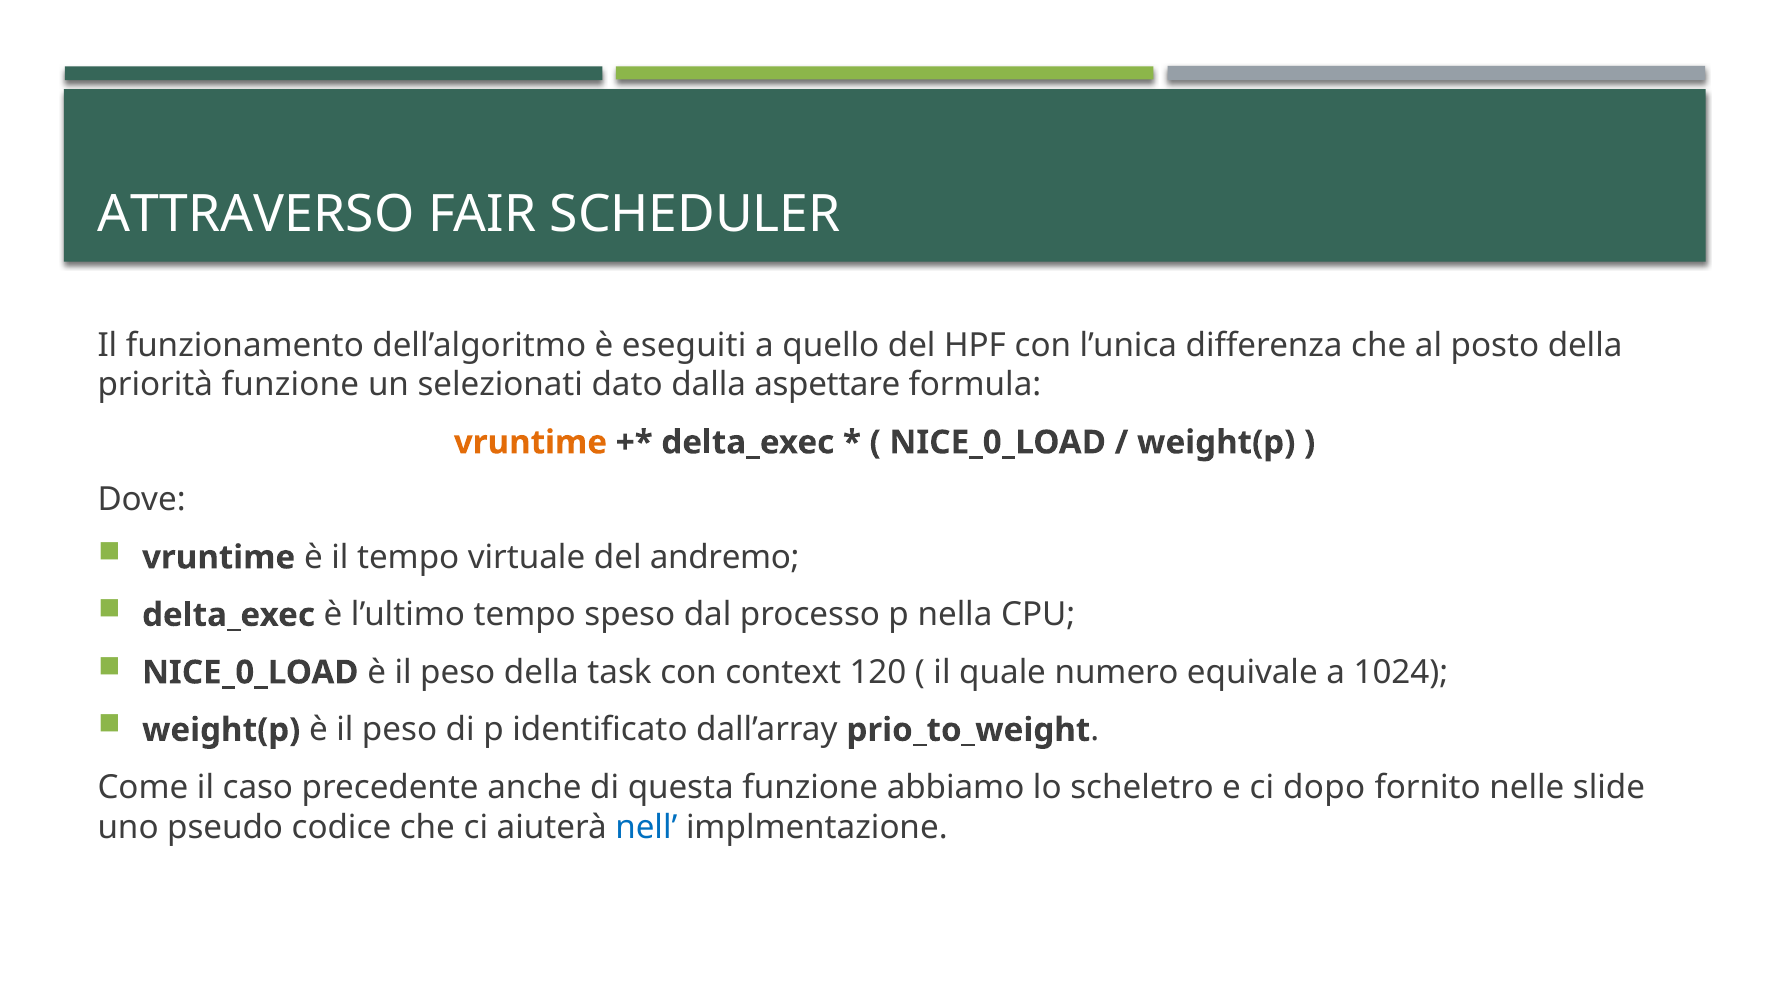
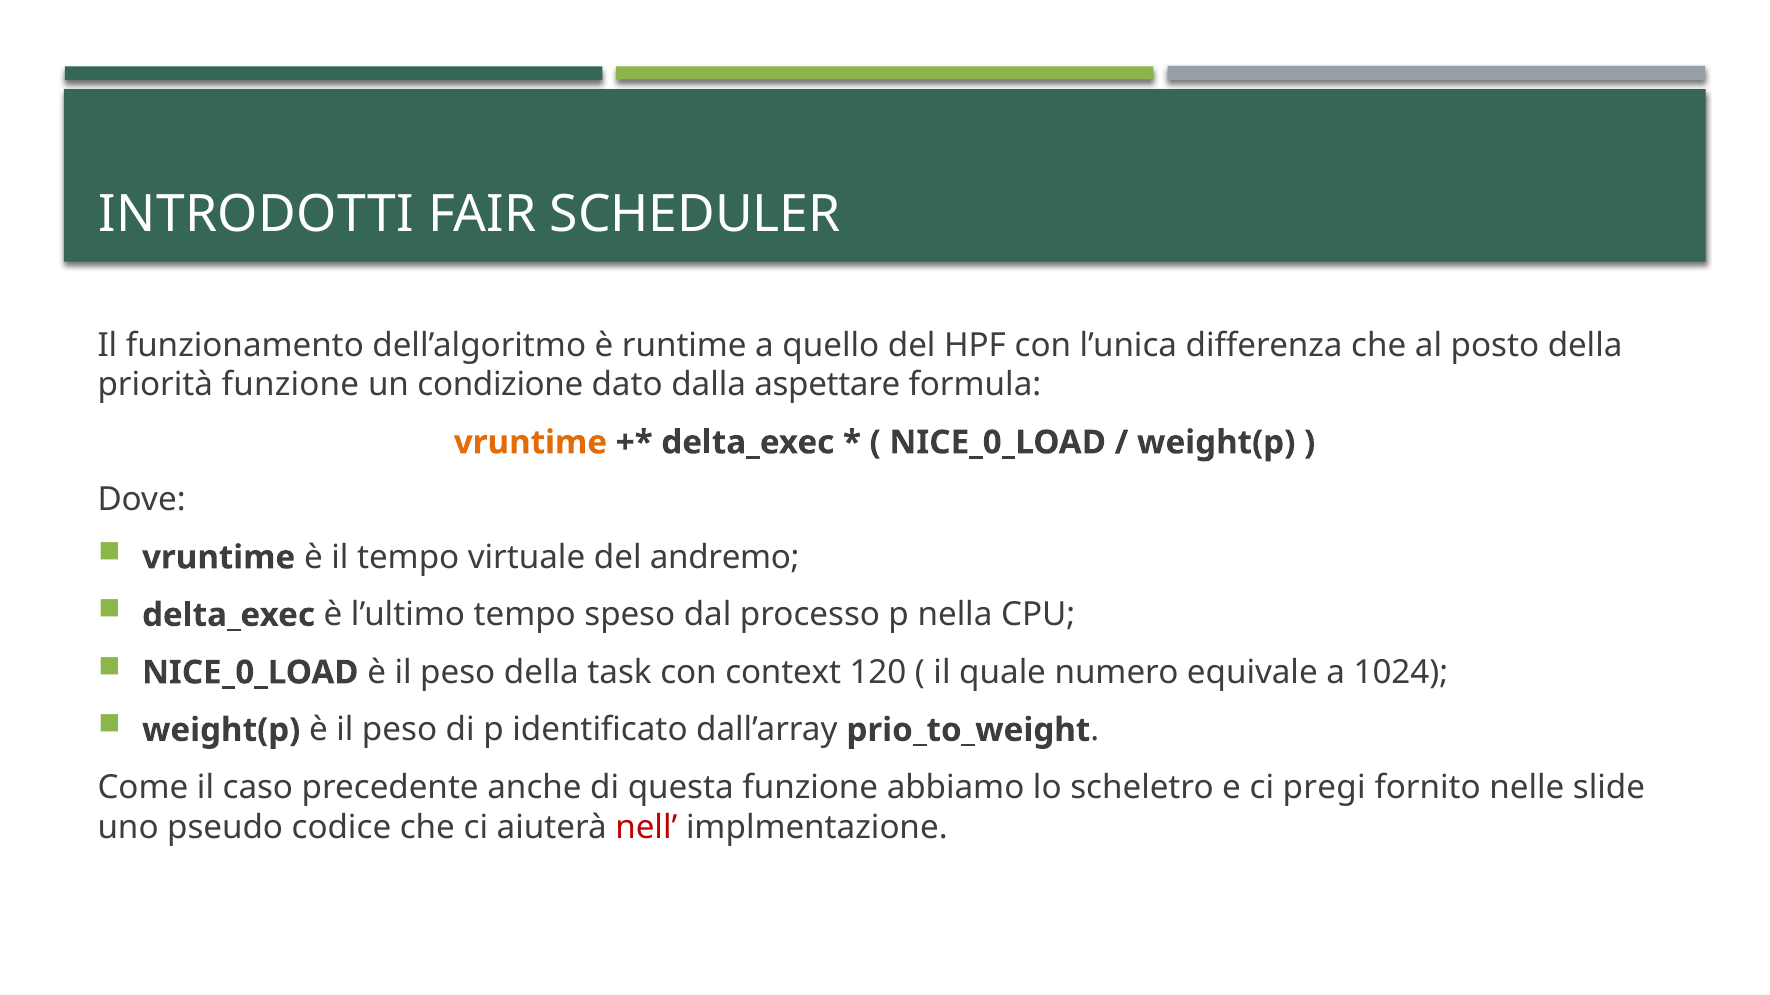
ATTRAVERSO: ATTRAVERSO -> INTRODOTTI (256, 215)
eseguiti: eseguiti -> runtime (684, 345)
selezionati: selezionati -> condizione (500, 385)
dopo: dopo -> pregi (1324, 788)
nell colour: blue -> red (646, 828)
